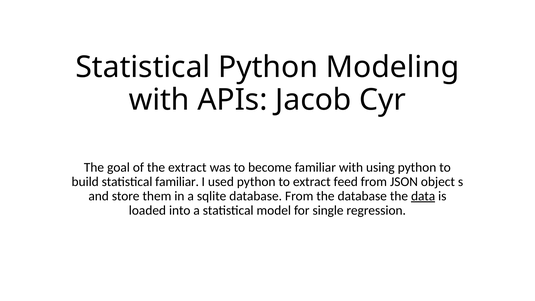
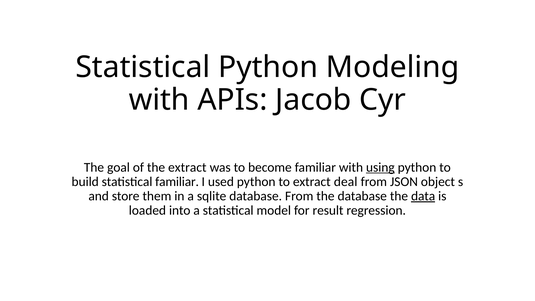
using underline: none -> present (380, 167)
feed: feed -> deal (346, 182)
single: single -> result (328, 211)
